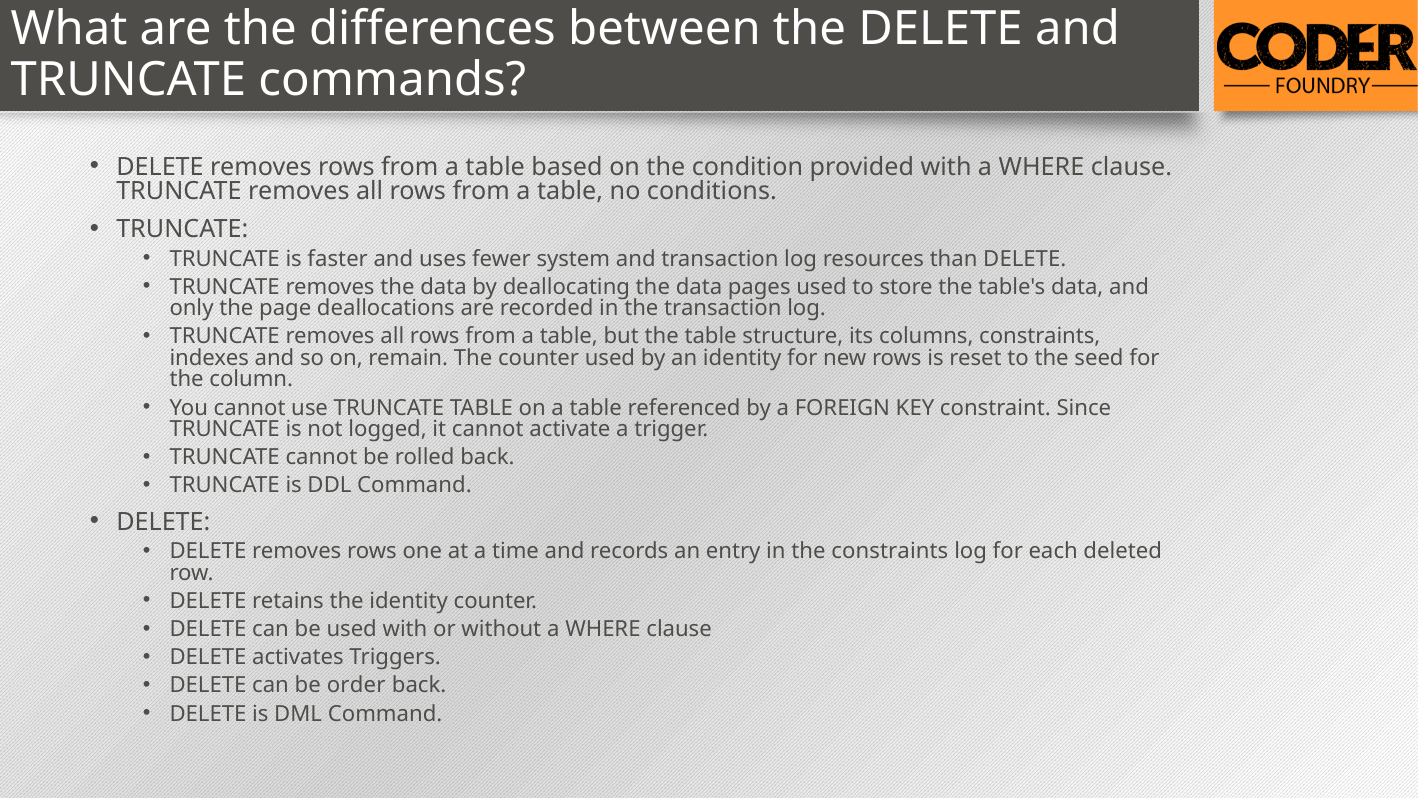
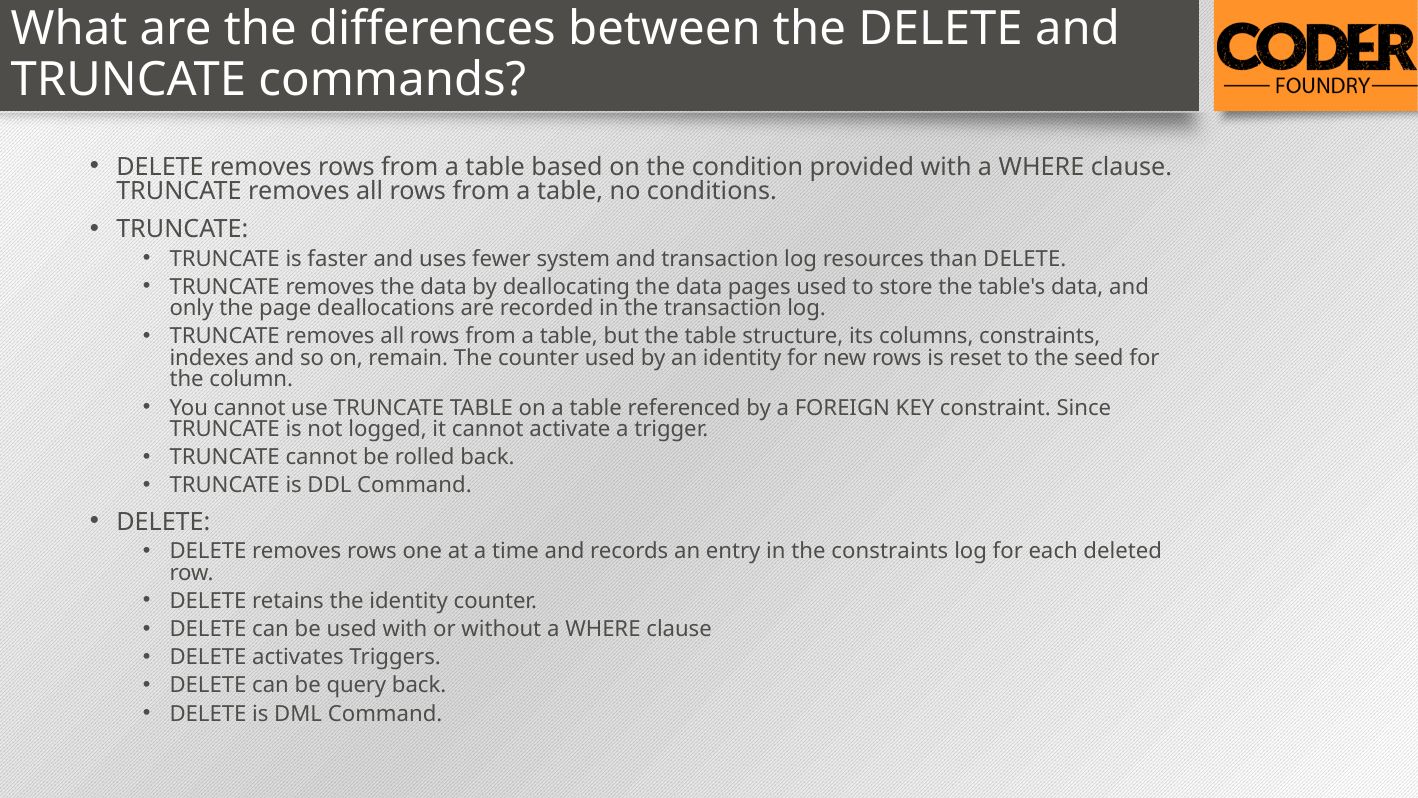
order: order -> query (356, 685)
